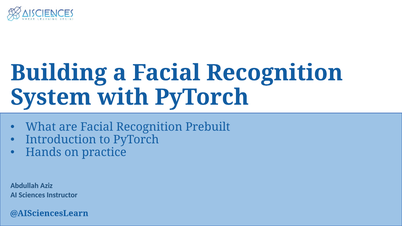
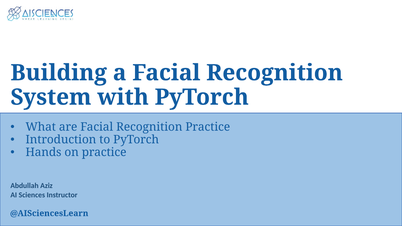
Recognition Prebuilt: Prebuilt -> Practice (208, 127)
